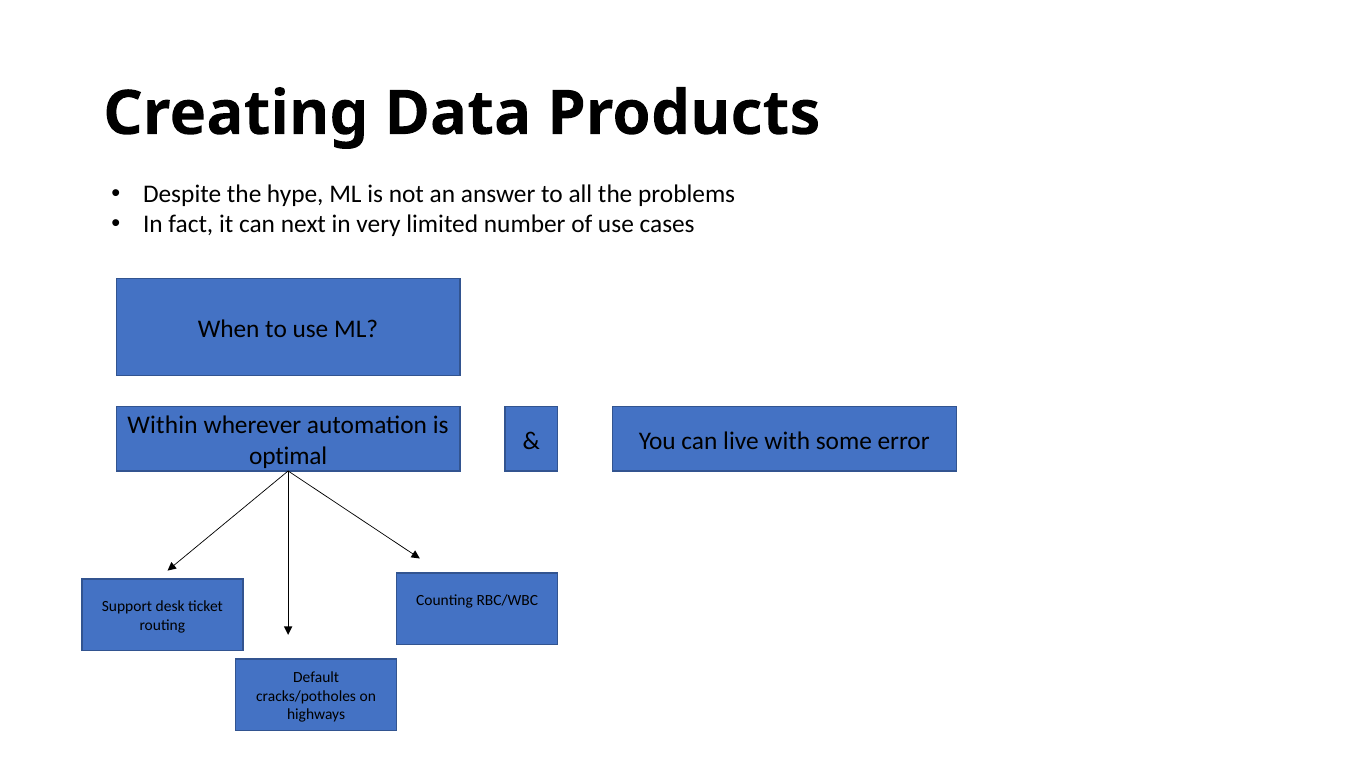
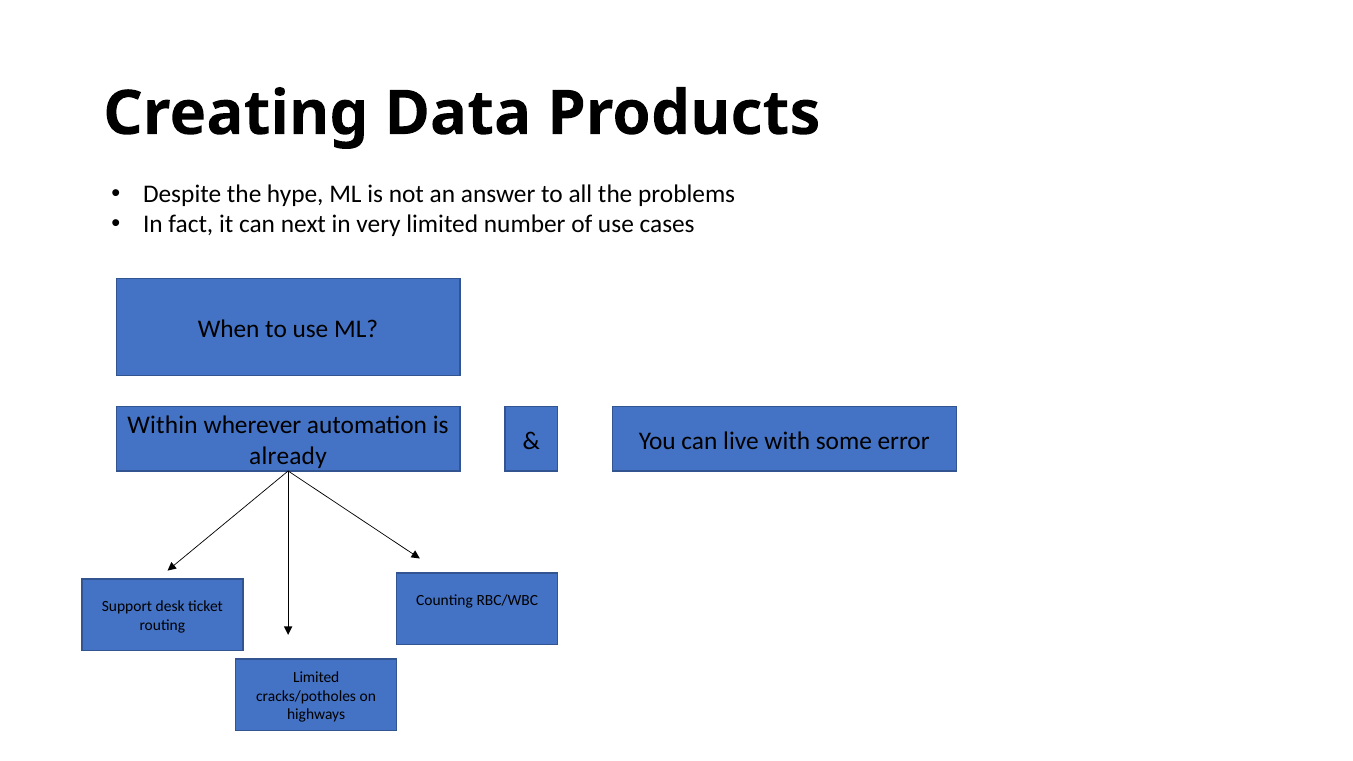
optimal: optimal -> already (288, 456)
Default: Default -> Limited (316, 677)
